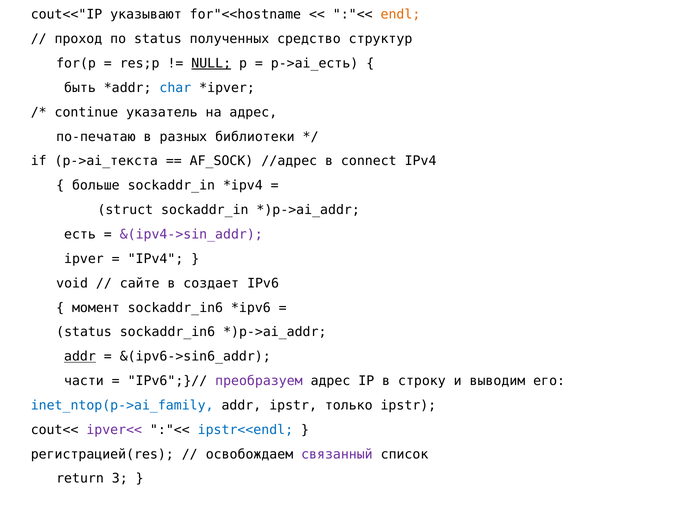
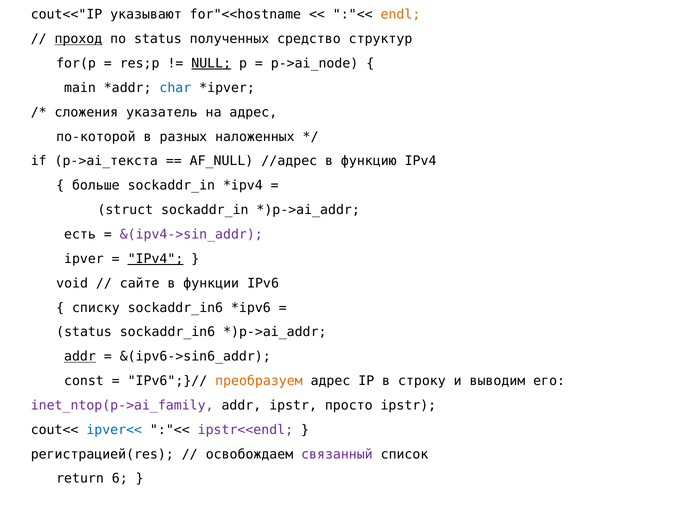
проход underline: none -> present (78, 39)
p->ai_есть: p->ai_есть -> p->ai_node (315, 63)
быть: быть -> main (80, 88)
continue: continue -> сложения (86, 112)
по-печатаю: по-печатаю -> по-которой (96, 137)
библиотеки: библиотеки -> наложенных (255, 137)
AF_SOCK: AF_SOCK -> AF_NULL (222, 161)
connect: connect -> функцию (369, 161)
IPv4 underline: none -> present (155, 259)
создает: создает -> функции (211, 283)
момент: момент -> списку (96, 307)
части: части -> const (84, 381)
преобразуем colour: purple -> orange (259, 381)
inet_ntop(p->ai_family colour: blue -> purple (122, 405)
только: только -> просто (349, 405)
ipver<< colour: purple -> blue (114, 429)
ipstr<<endl colour: blue -> purple (245, 429)
3: 3 -> 6 (120, 478)
